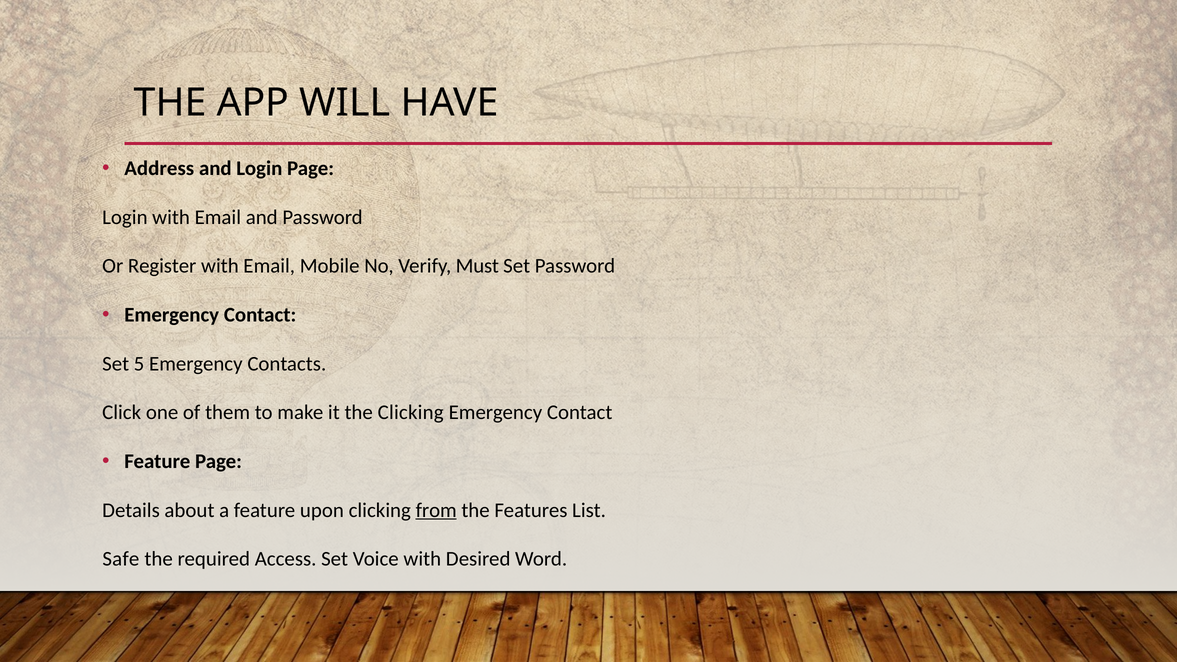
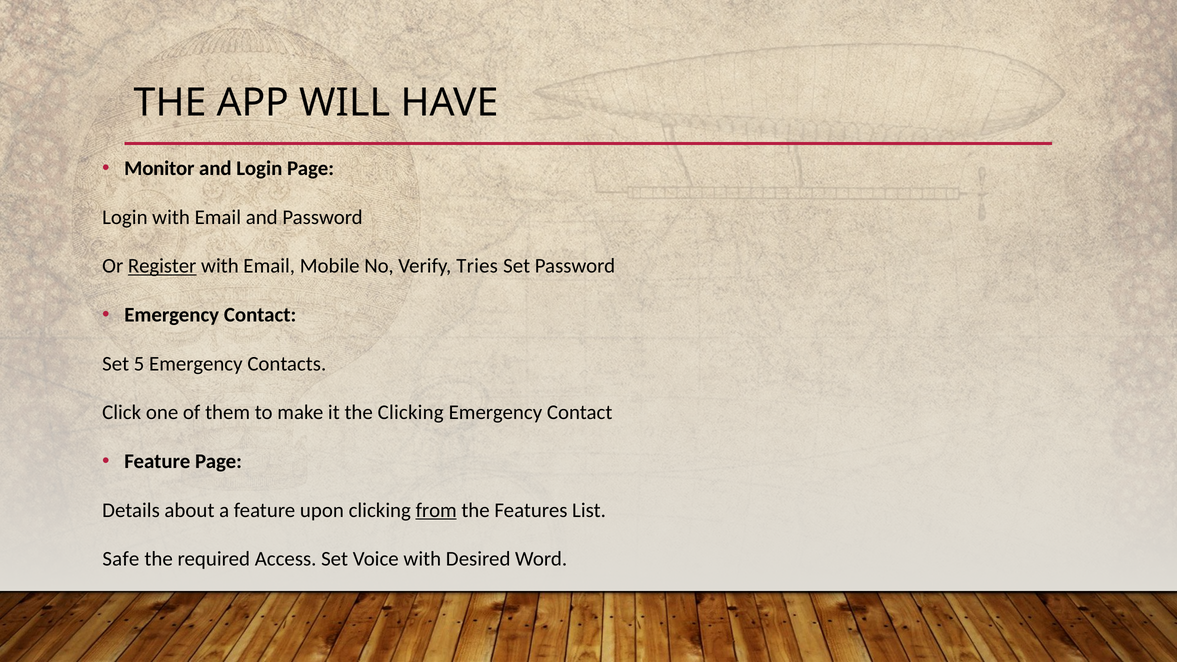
Address: Address -> Monitor (159, 168)
Register underline: none -> present (162, 266)
Must: Must -> Tries (477, 266)
